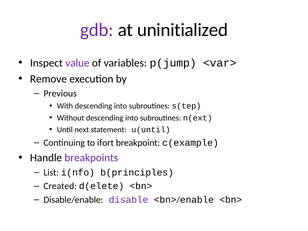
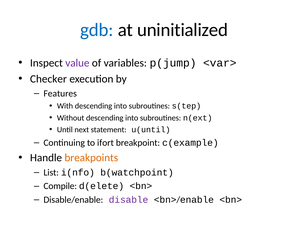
gdb colour: purple -> blue (97, 30)
Remove: Remove -> Checker (48, 79)
Previous: Previous -> Features (60, 94)
breakpoints colour: purple -> orange (91, 158)
b(principles: b(principles -> b(watchpoint (137, 172)
Created: Created -> Compile (60, 186)
